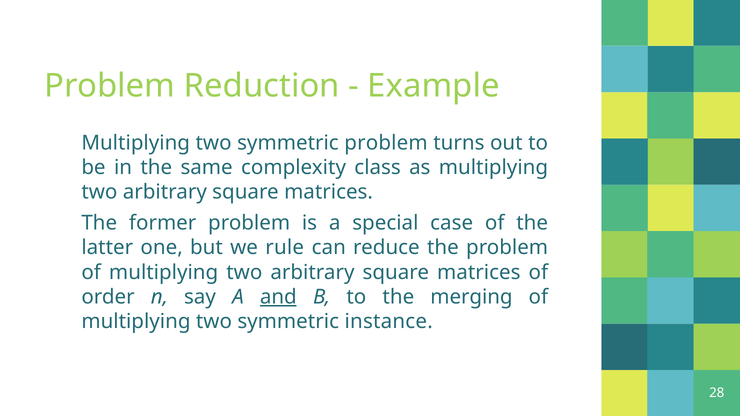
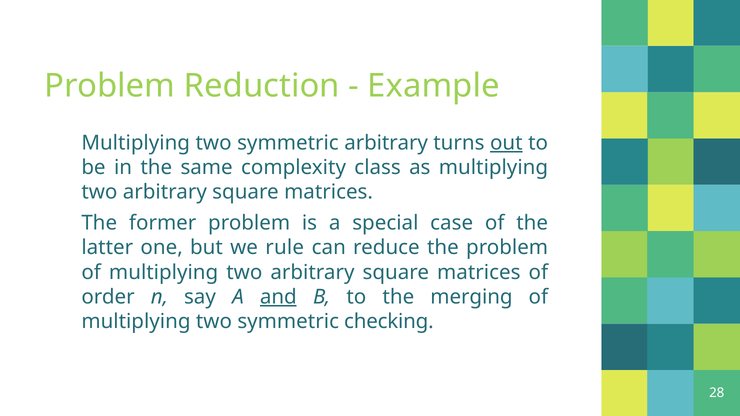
symmetric problem: problem -> arbitrary (386, 143)
out underline: none -> present (506, 143)
instance: instance -> checking (389, 322)
